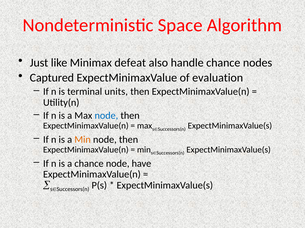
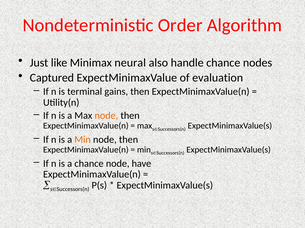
Space: Space -> Order (180, 25)
defeat: defeat -> neural (130, 63)
units: units -> gains (116, 92)
node colour: blue -> orange (106, 116)
